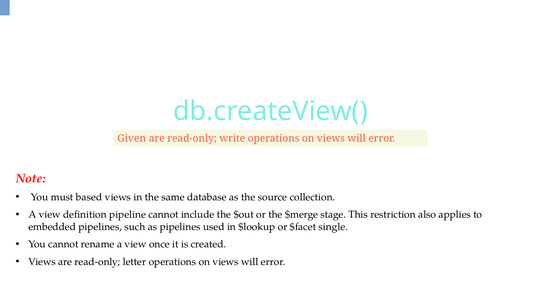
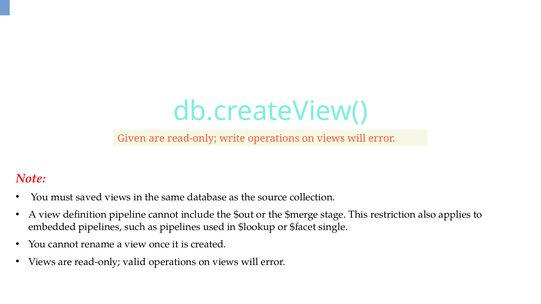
based: based -> saved (89, 197)
letter: letter -> valid (134, 262)
